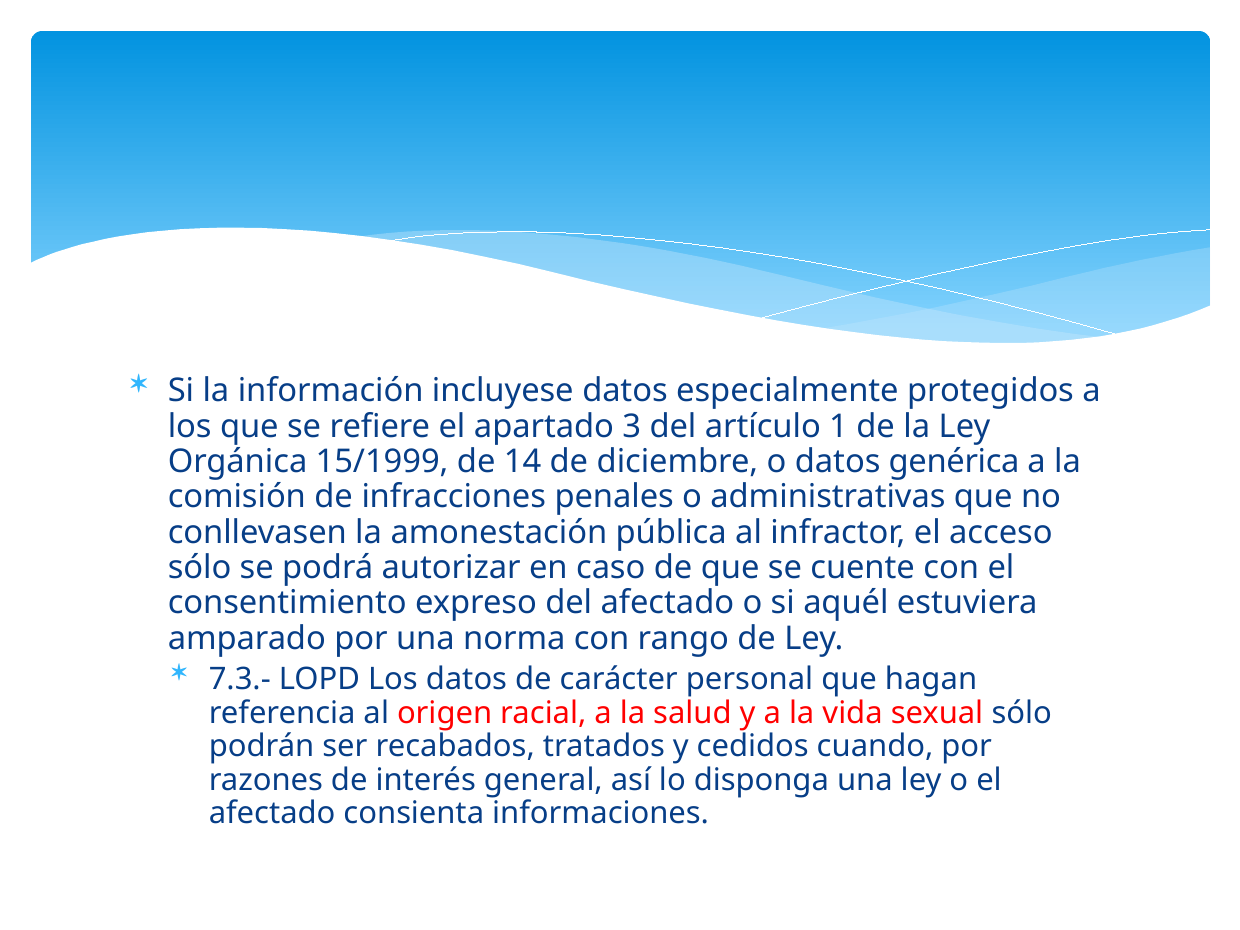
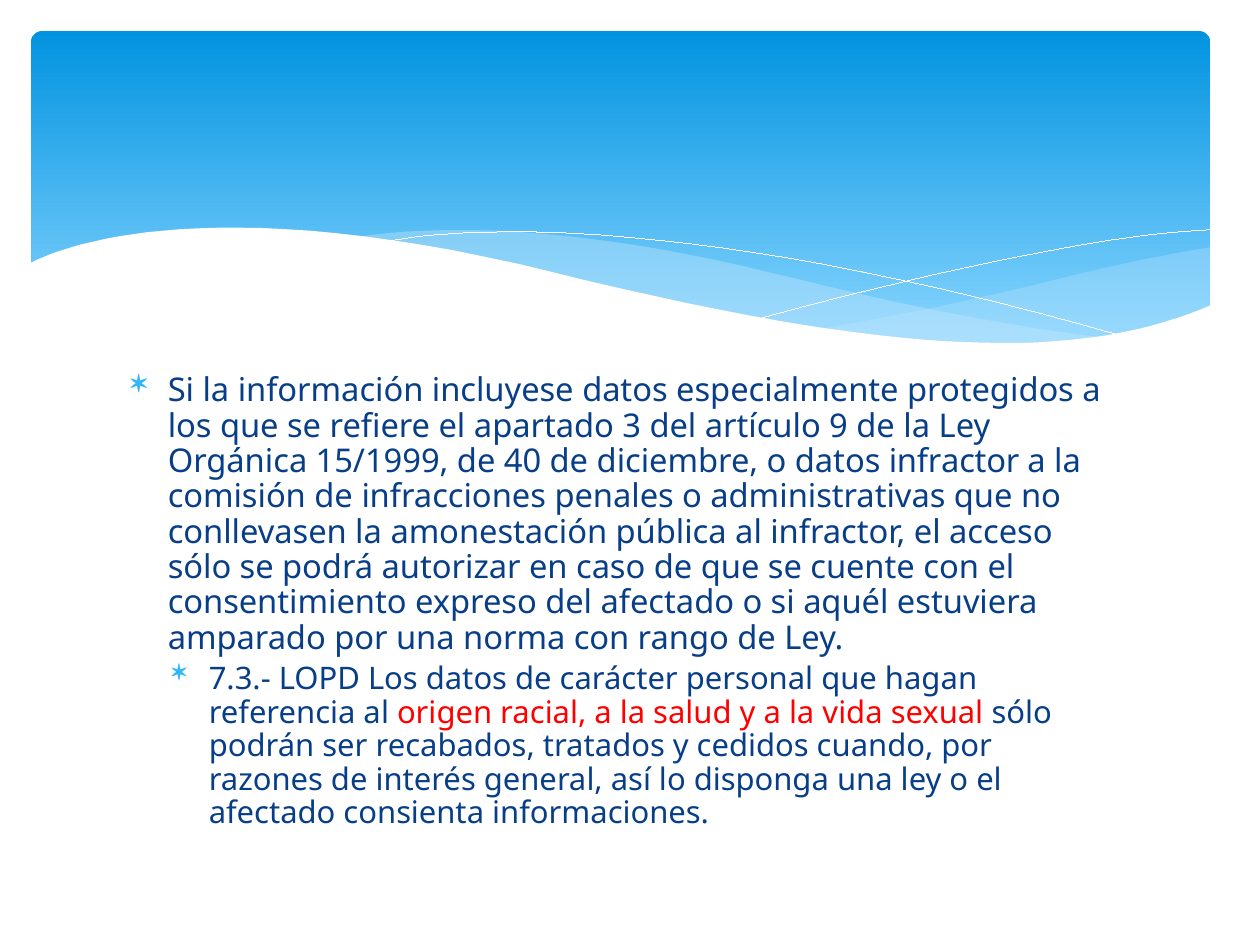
1: 1 -> 9 (839, 426)
14: 14 -> 40 (523, 462)
datos genérica: genérica -> infractor (954, 462)
